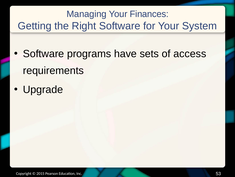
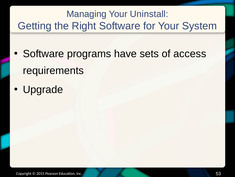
Finances: Finances -> Uninstall (149, 14)
